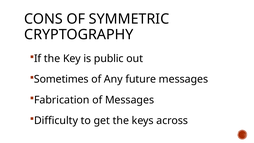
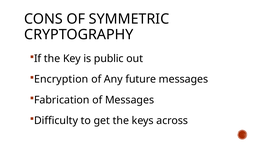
Sometimes: Sometimes -> Encryption (61, 79)
